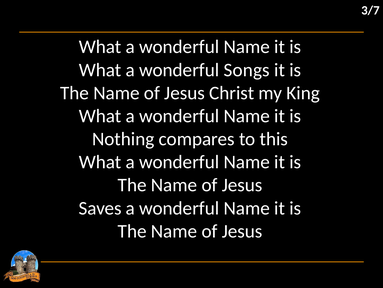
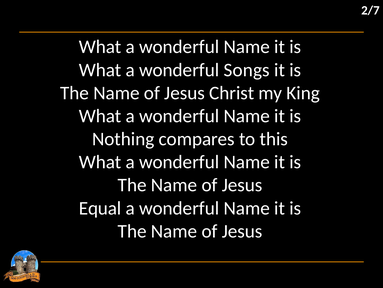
3/7: 3/7 -> 2/7 (370, 10)
Saves: Saves -> Equal (100, 208)
